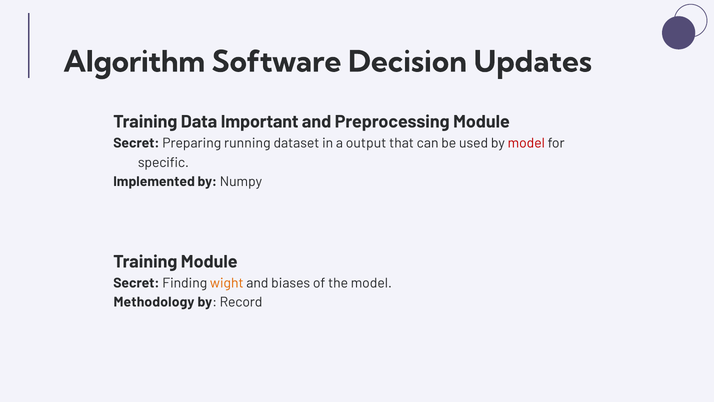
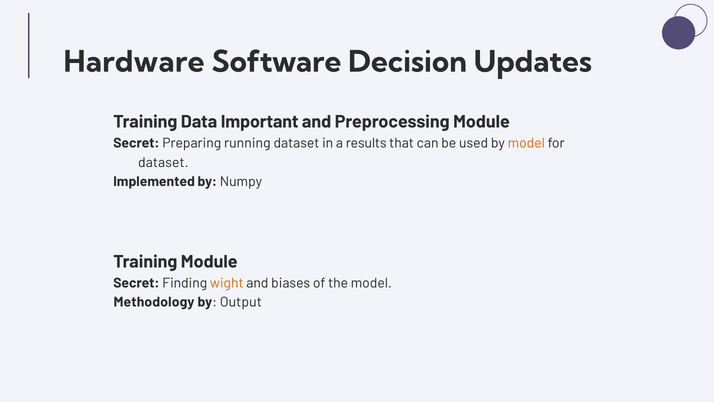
Algorithm: Algorithm -> Hardware (134, 62)
output: output -> results (366, 143)
model colour: red -> orange (526, 143)
specific: specific -> dataset (163, 162)
Record: Record -> Output (241, 302)
